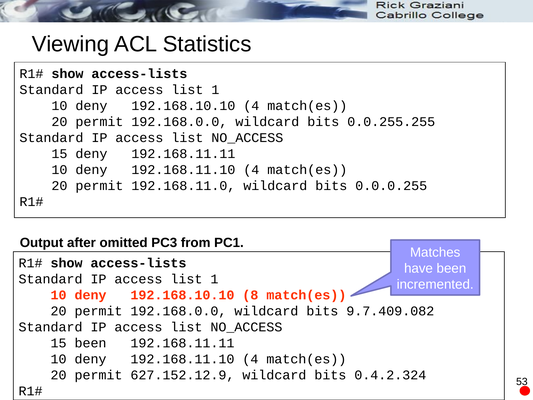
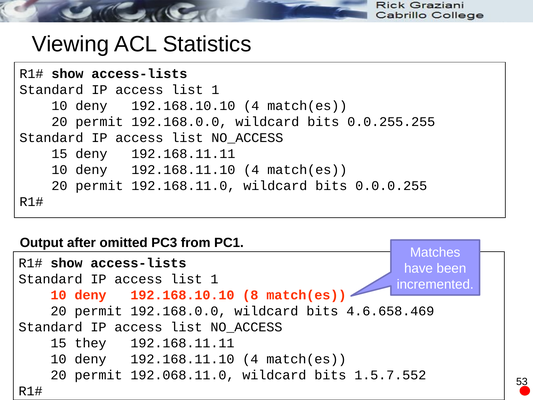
9.7.409.082: 9.7.409.082 -> 4.6.658.469 (390, 311)
15 been: been -> they (91, 343)
627.152.12.9: 627.152.12.9 -> 192.068.11.0 (182, 375)
0.4.2.324: 0.4.2.324 -> 1.5.7.552 (390, 375)
